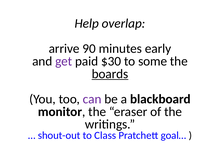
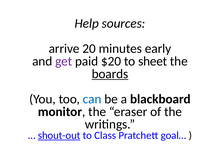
overlap: overlap -> sources (124, 23)
90: 90 -> 20 (89, 49)
$30: $30 -> $20 (111, 61)
some: some -> sheet (153, 61)
can colour: purple -> blue (92, 99)
shout-out underline: none -> present (59, 135)
